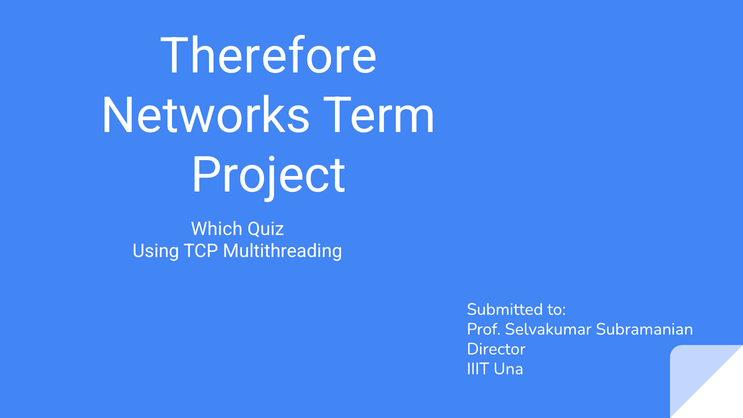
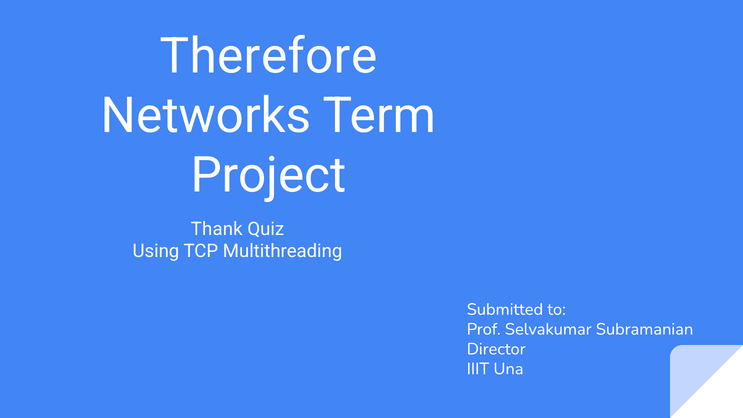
Which: Which -> Thank (217, 229)
